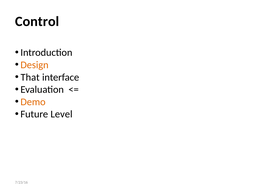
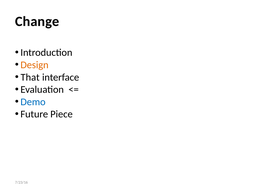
Control: Control -> Change (37, 21)
Demo colour: orange -> blue (33, 102)
Level: Level -> Piece (62, 114)
